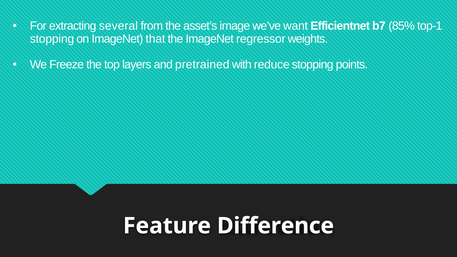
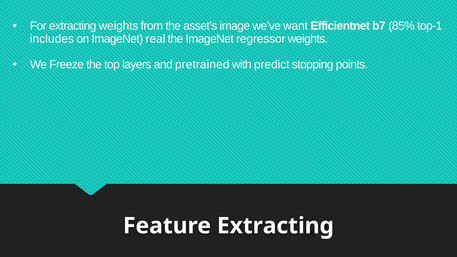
extracting several: several -> weights (119, 26)
stopping: stopping -> includes (52, 39)
that: that -> real (155, 39)
reduce: reduce -> predict (272, 65)
Feature Difference: Difference -> Extracting (275, 226)
